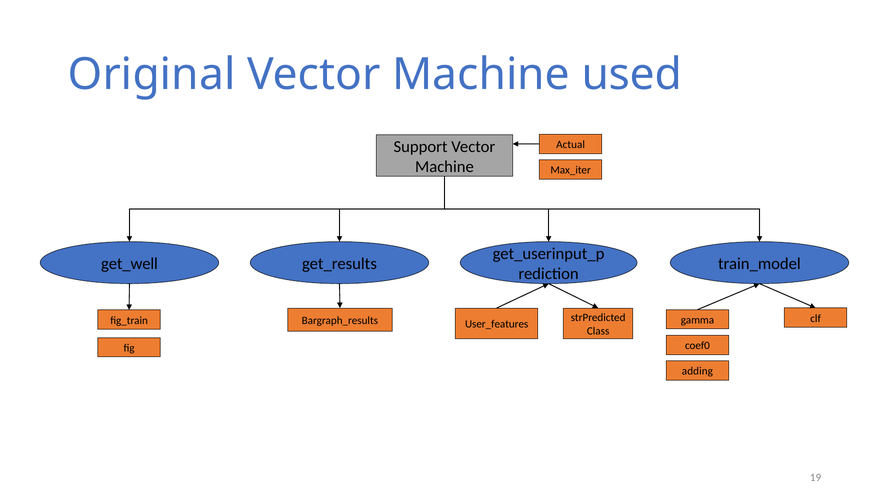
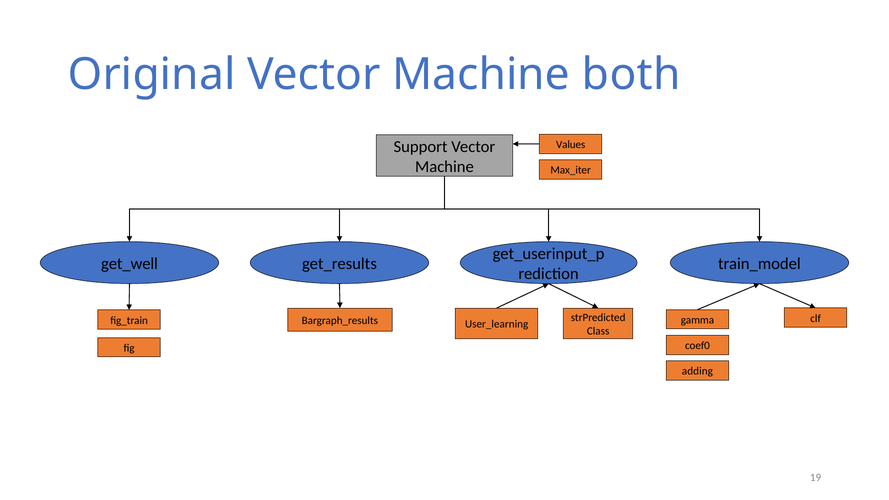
used: used -> both (631, 75)
Actual: Actual -> Values (571, 145)
User_features: User_features -> User_learning (497, 324)
